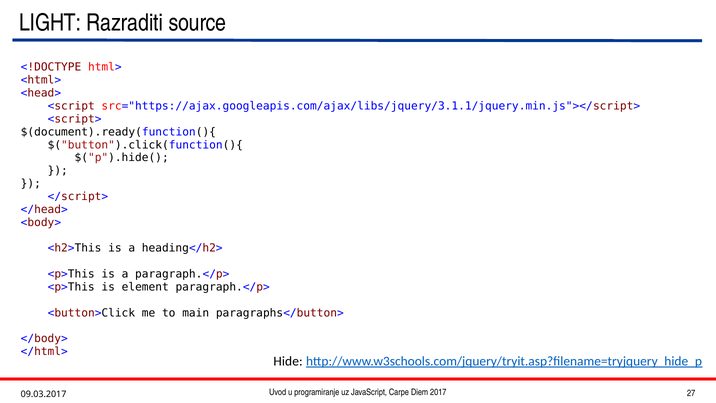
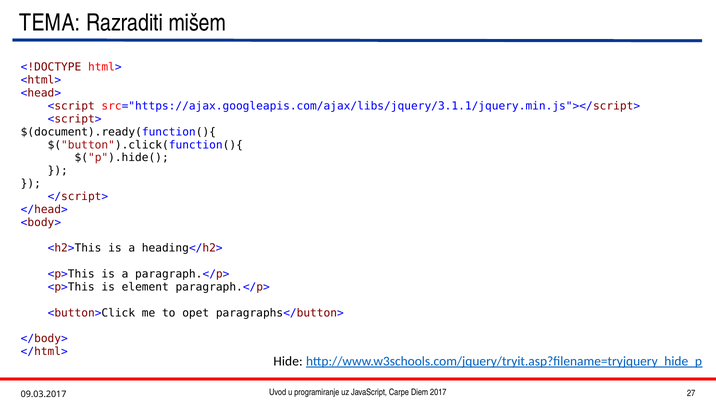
LIGHT: LIGHT -> TEMA (50, 23)
source: source -> mišem (197, 23)
main: main -> opet (196, 313)
